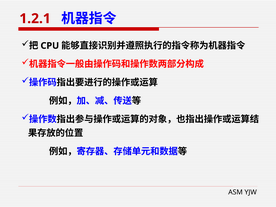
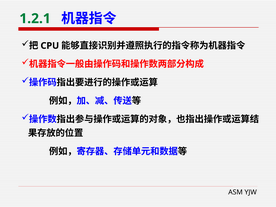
1.2.1 colour: red -> green (35, 19)
